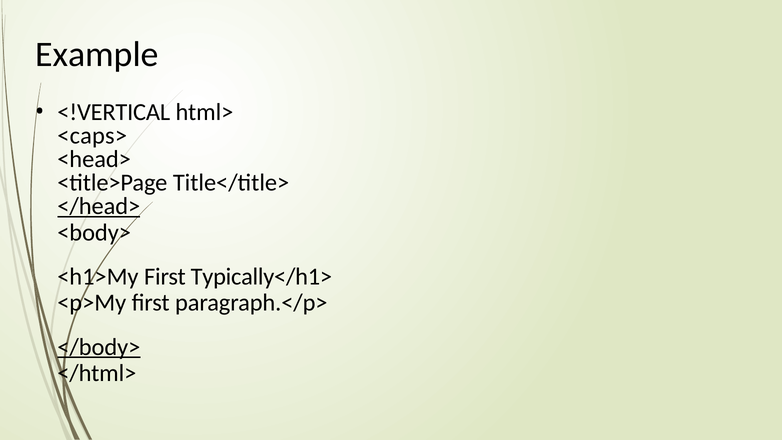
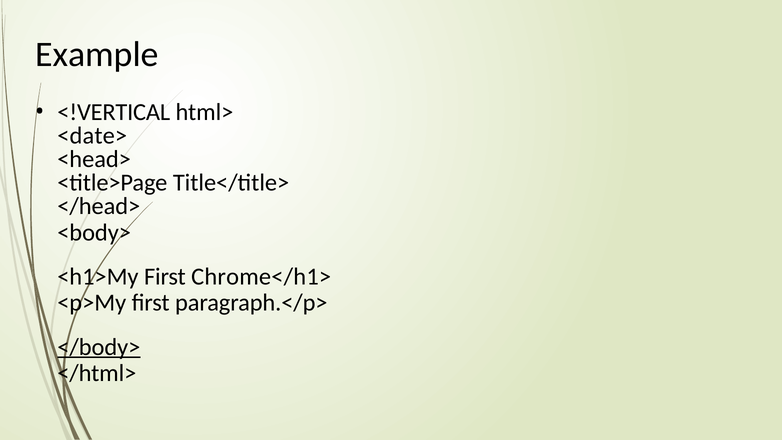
<caps>: <caps> -> <date> (92, 136)
</head> underline: present -> none (99, 206)
Typically</h1>: Typically</h1> -> Chrome</h1> (261, 276)
